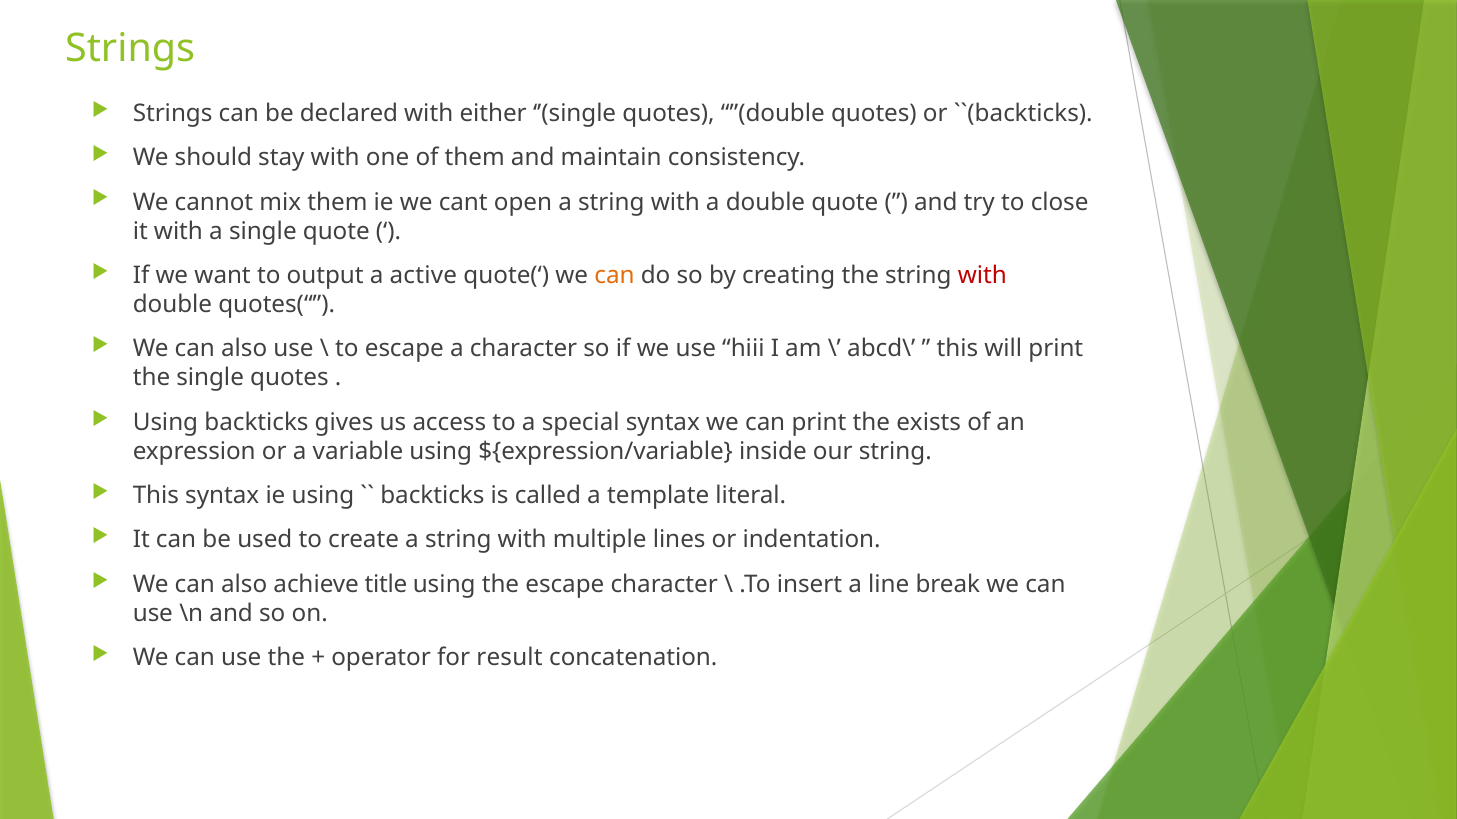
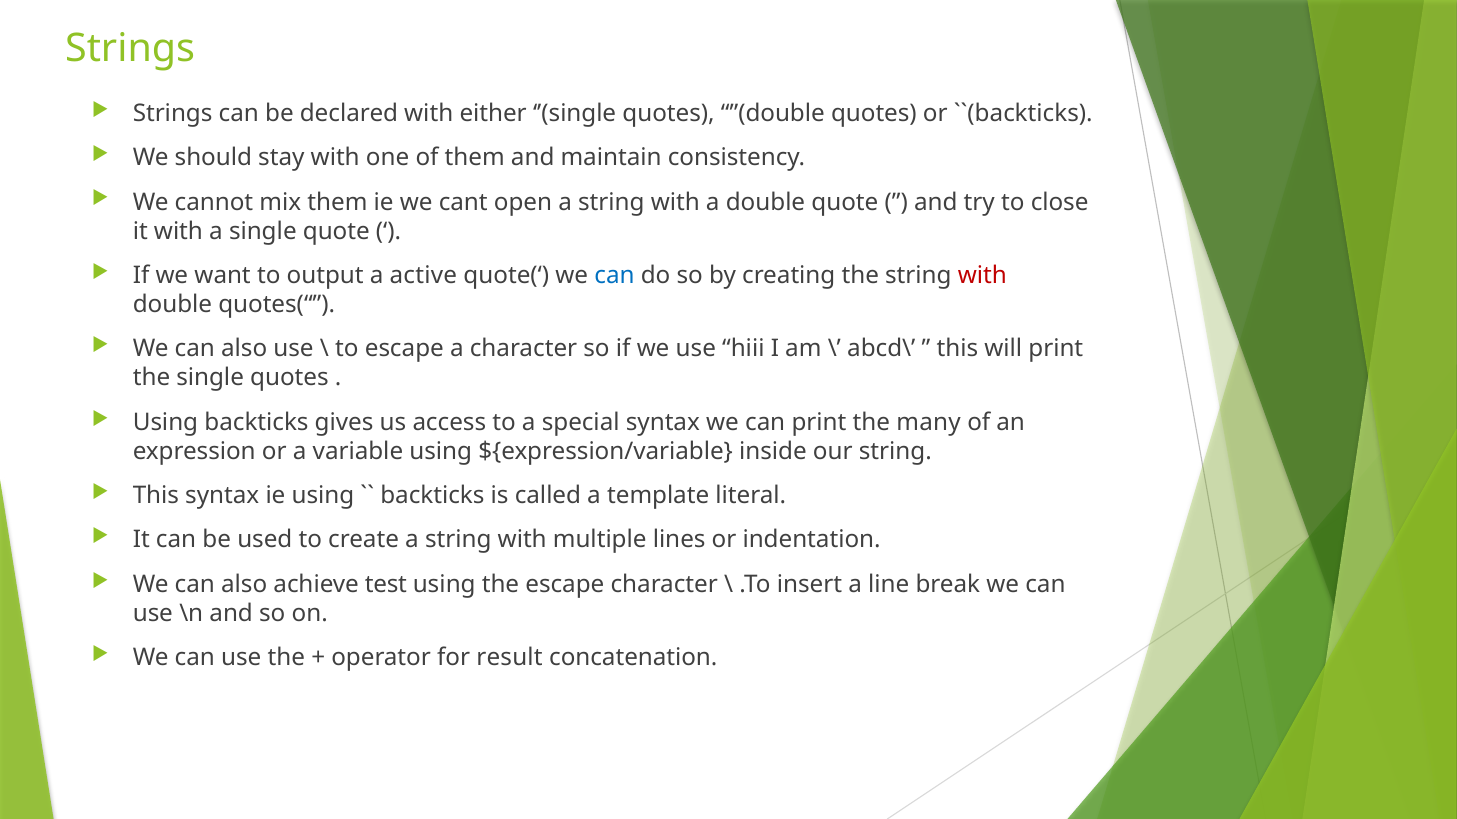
can colour: orange -> blue (614, 276)
exists: exists -> many (929, 423)
title: title -> test (386, 585)
